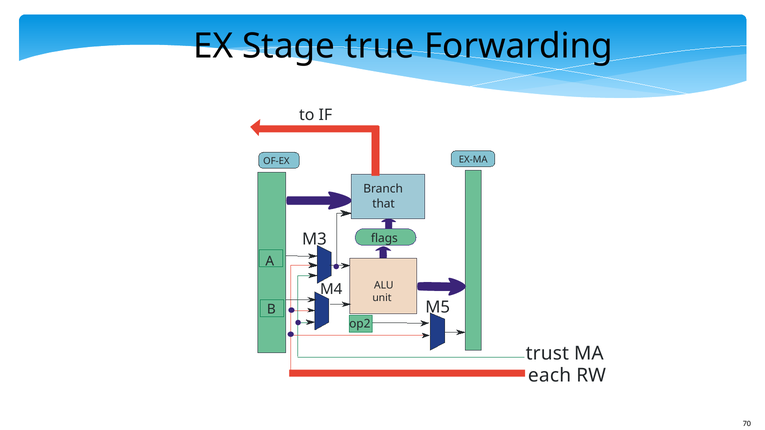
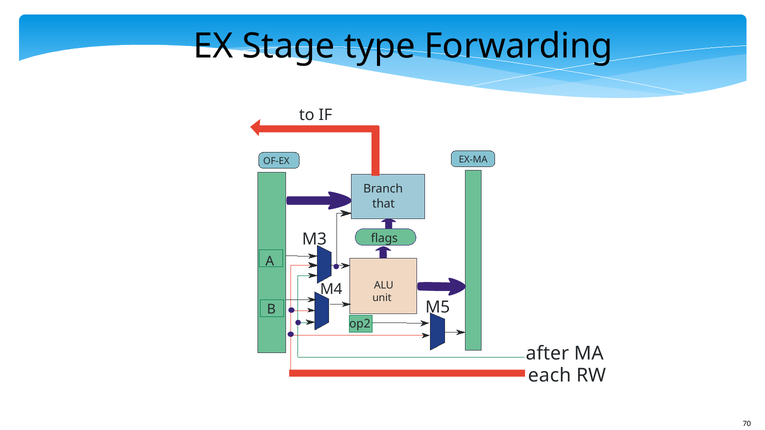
true: true -> type (380, 46)
trust: trust -> after (547, 354)
